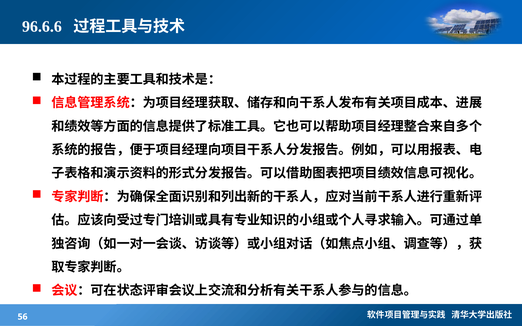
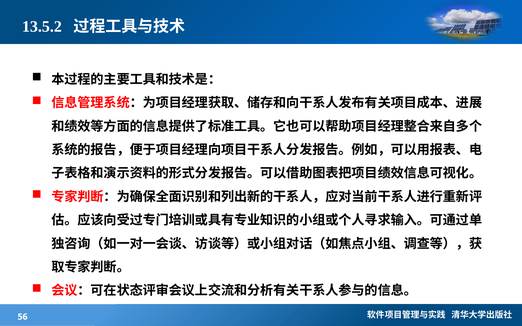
96.6.6: 96.6.6 -> 13.5.2 (42, 27)
